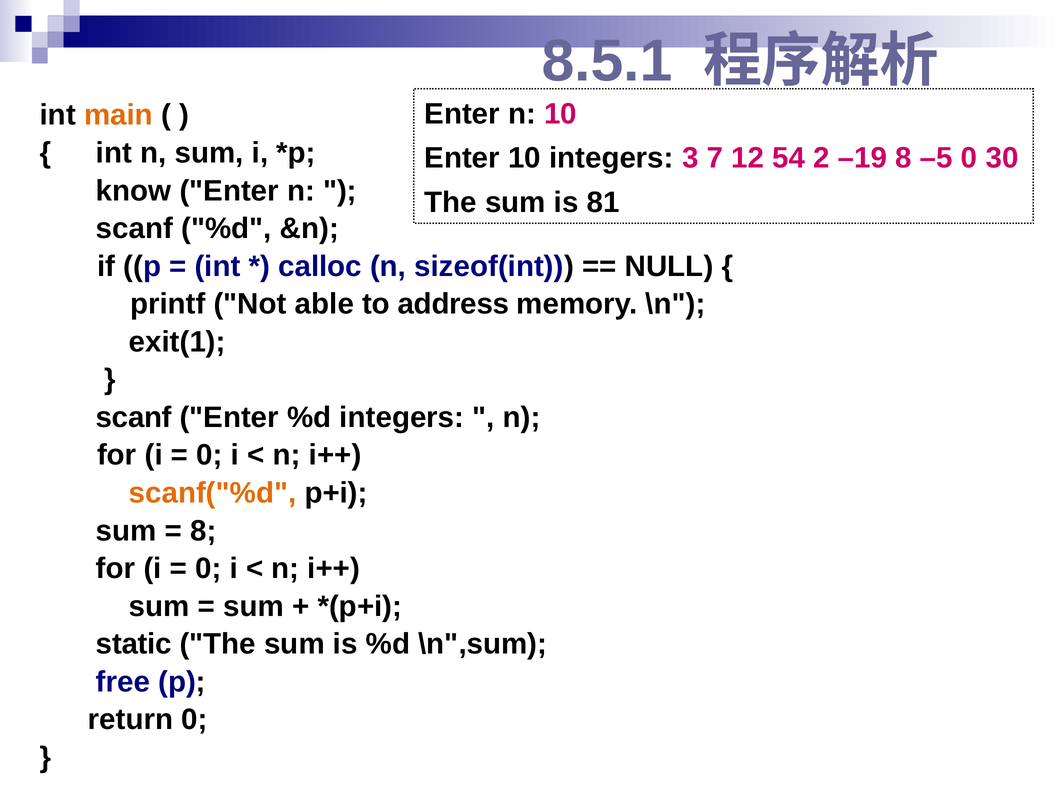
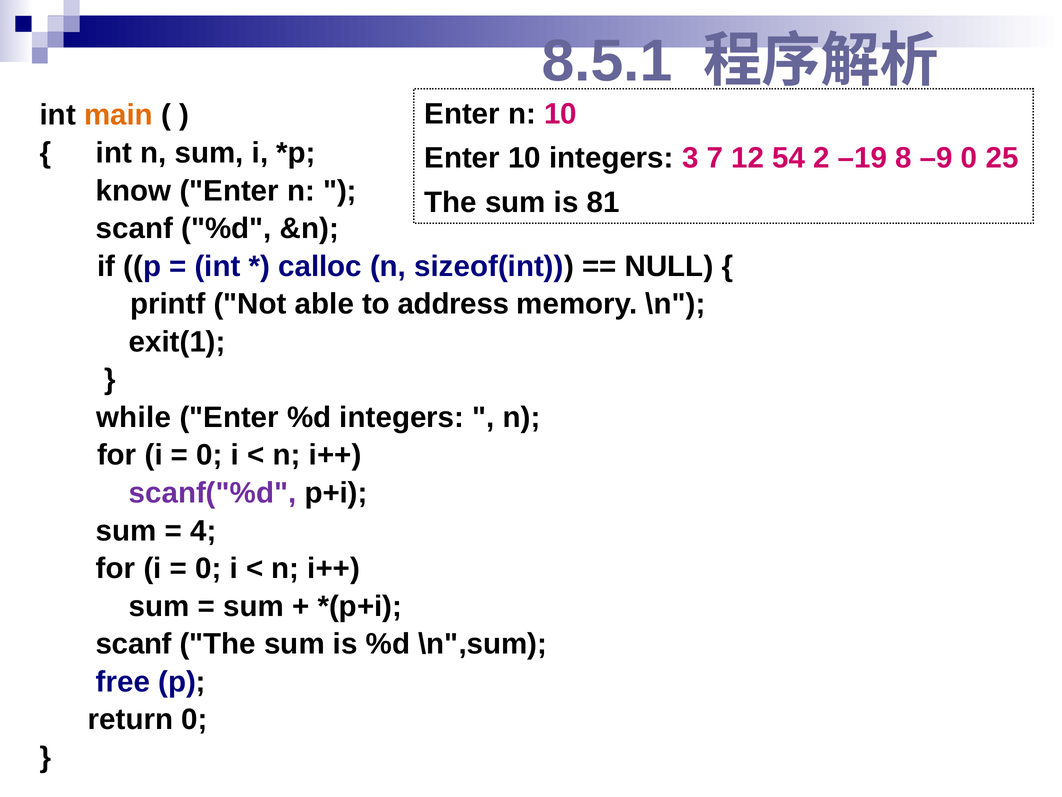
–5: –5 -> –9 (936, 158)
30: 30 -> 25 (1002, 158)
scanf: scanf -> while (134, 417)
scanf("%d colour: orange -> purple (213, 493)
8: 8 -> 4 (203, 530)
static: static -> scanf (134, 644)
